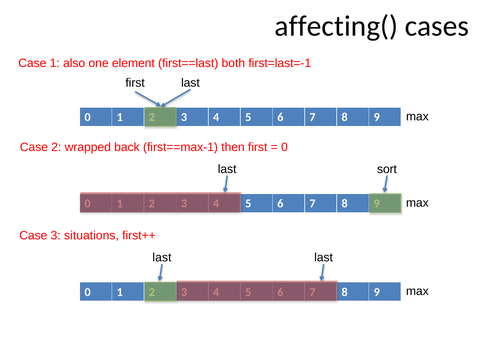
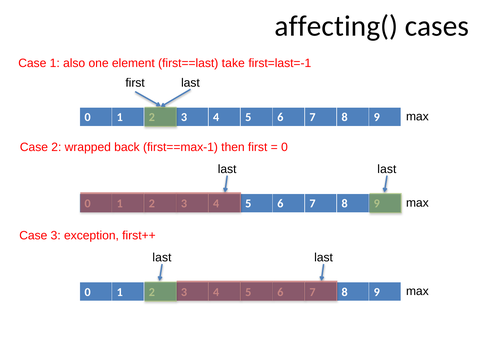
both: both -> take (233, 63)
sort: sort -> last (387, 169)
situations: situations -> exception (91, 235)
